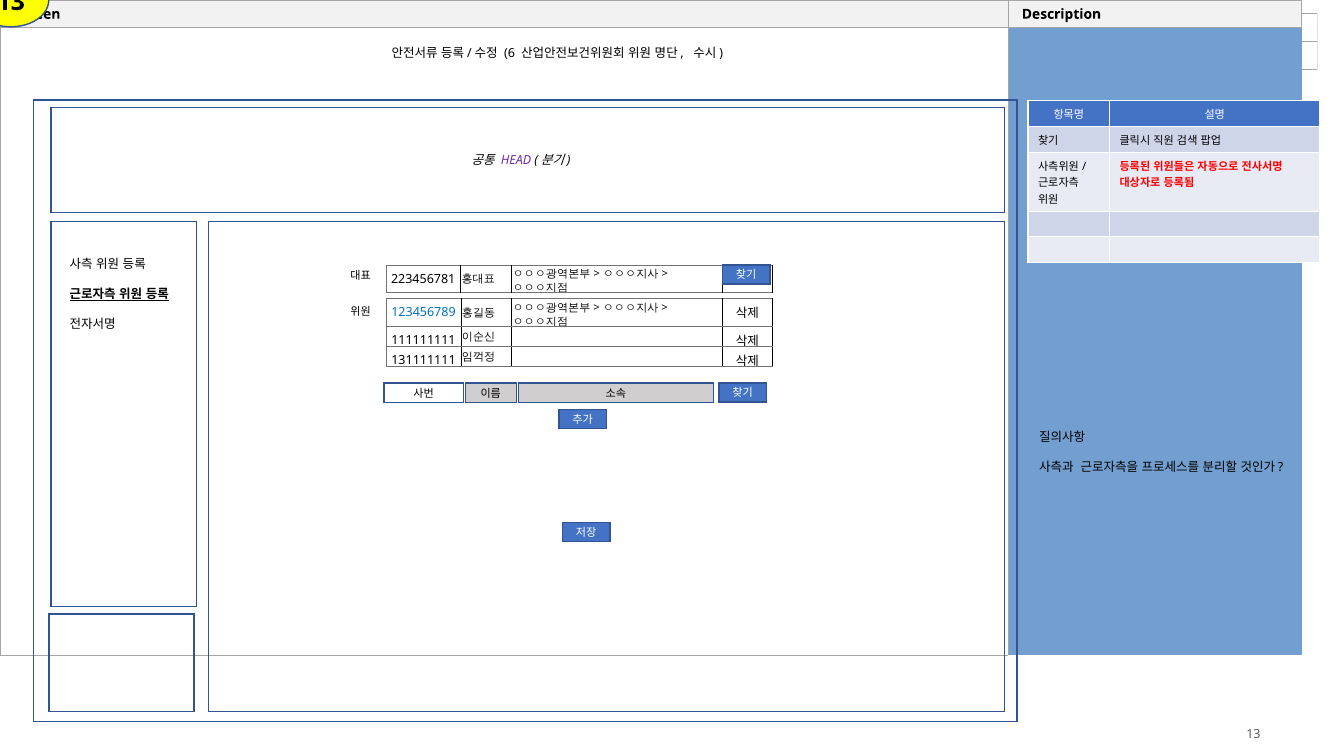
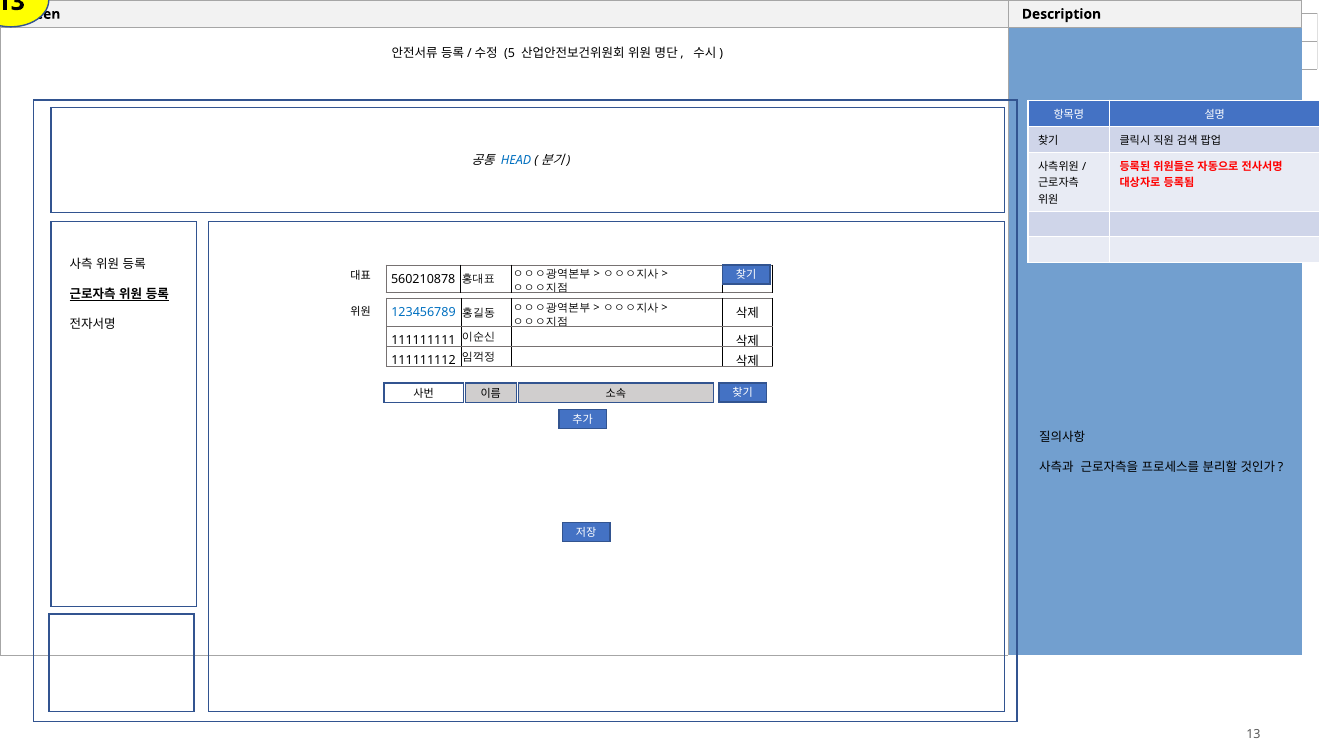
6: 6 -> 5 (509, 53)
HEAD colour: purple -> blue (516, 161)
223456781: 223456781 -> 560210878 (423, 279)
131111111: 131111111 -> 111111112 (424, 360)
